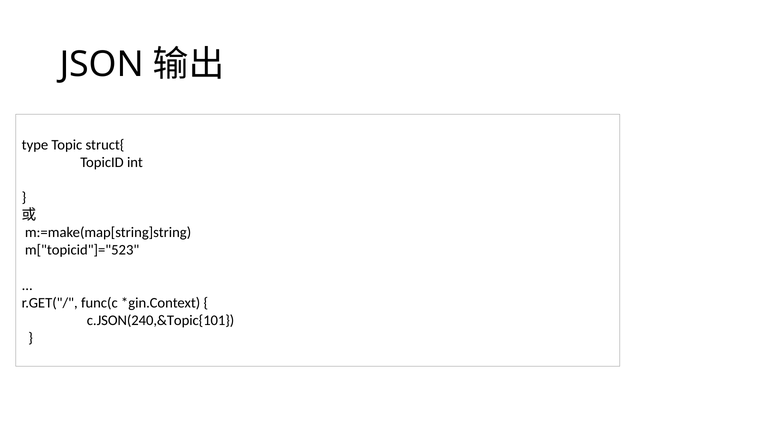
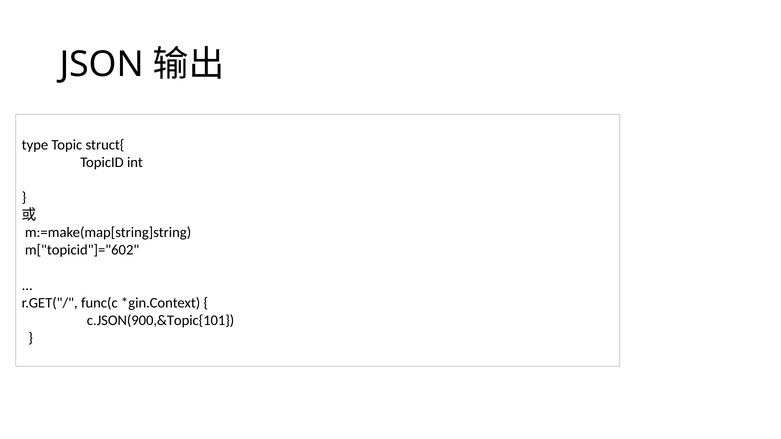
m["topicid"]="523: m["topicid"]="523 -> m["topicid"]="602 (82, 250)
c.JSON(240,&Topic{101: c.JSON(240,&Topic{101 -> c.JSON(900,&Topic{101 (161, 321)
